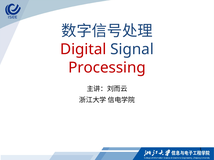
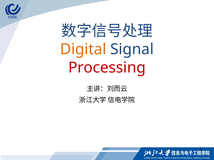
Digital colour: red -> orange (83, 49)
